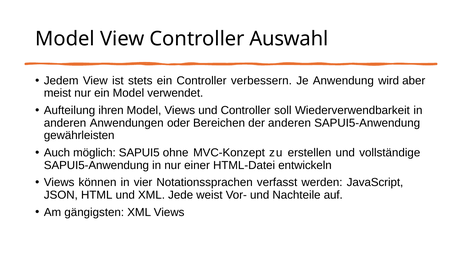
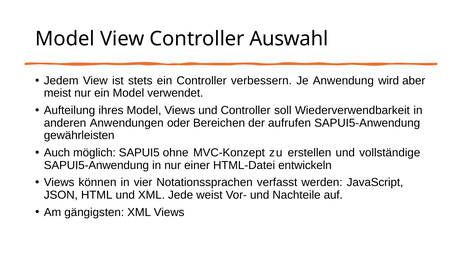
ihren: ihren -> ihres (111, 110)
der anderen: anderen -> aufrufen (290, 123)
